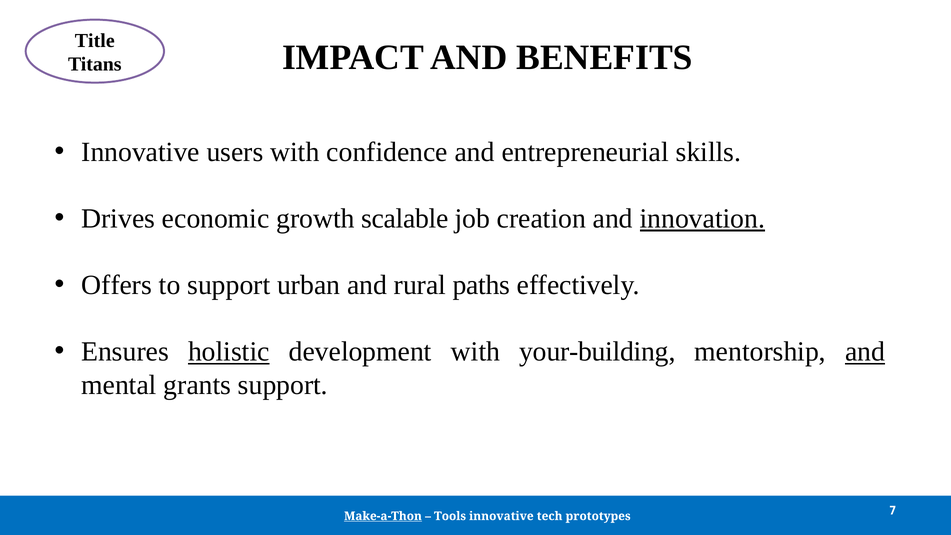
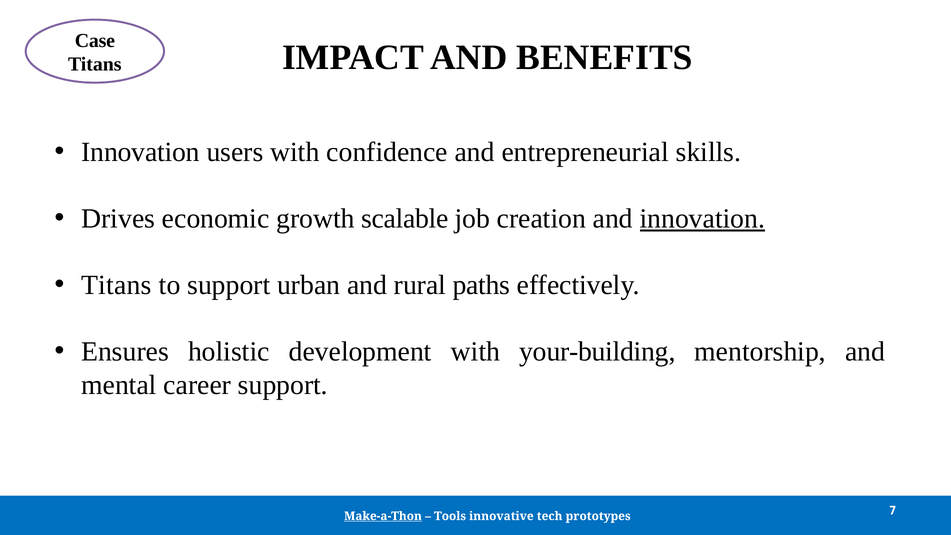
Title: Title -> Case (95, 41)
Innovative: Innovative -> Innovation (141, 152)
Offers: Offers -> Titans (117, 285)
holistic underline: present -> none (229, 352)
and underline: present -> none (865, 352)
grants: grants -> career (197, 385)
